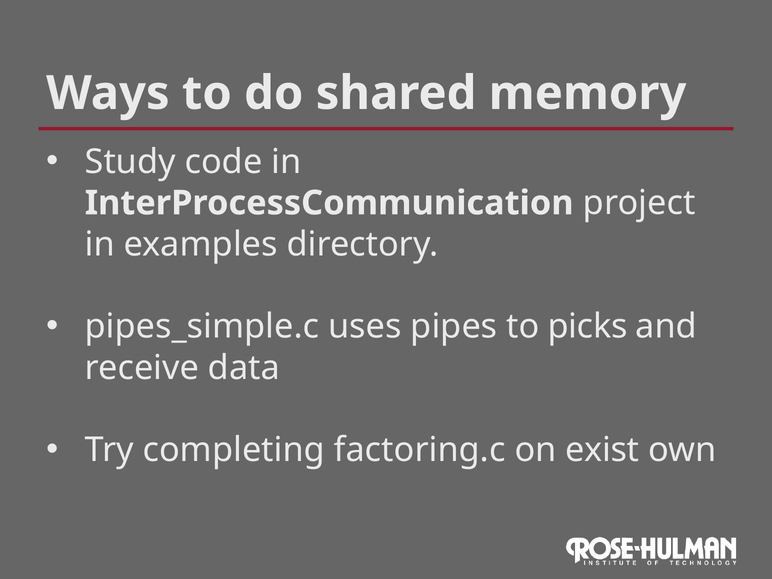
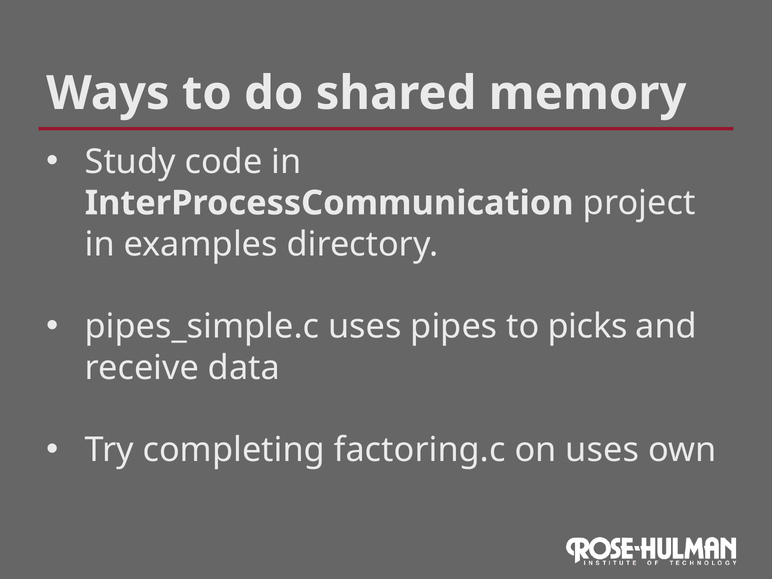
on exist: exist -> uses (602, 450)
